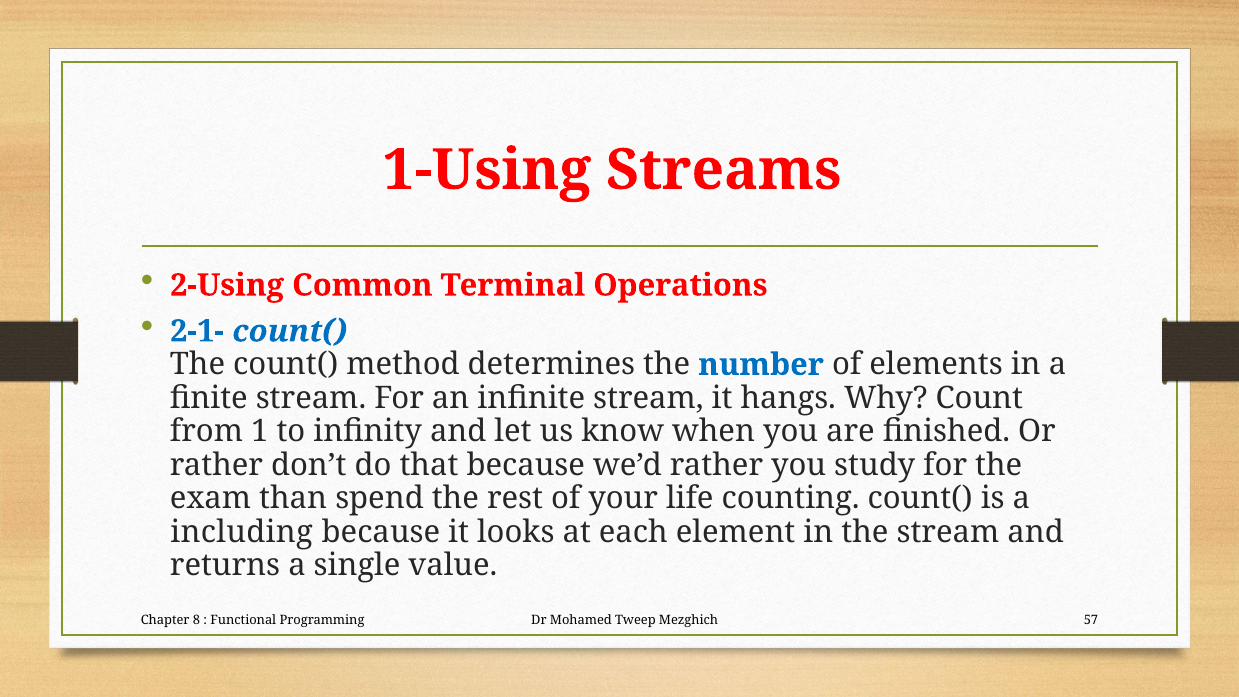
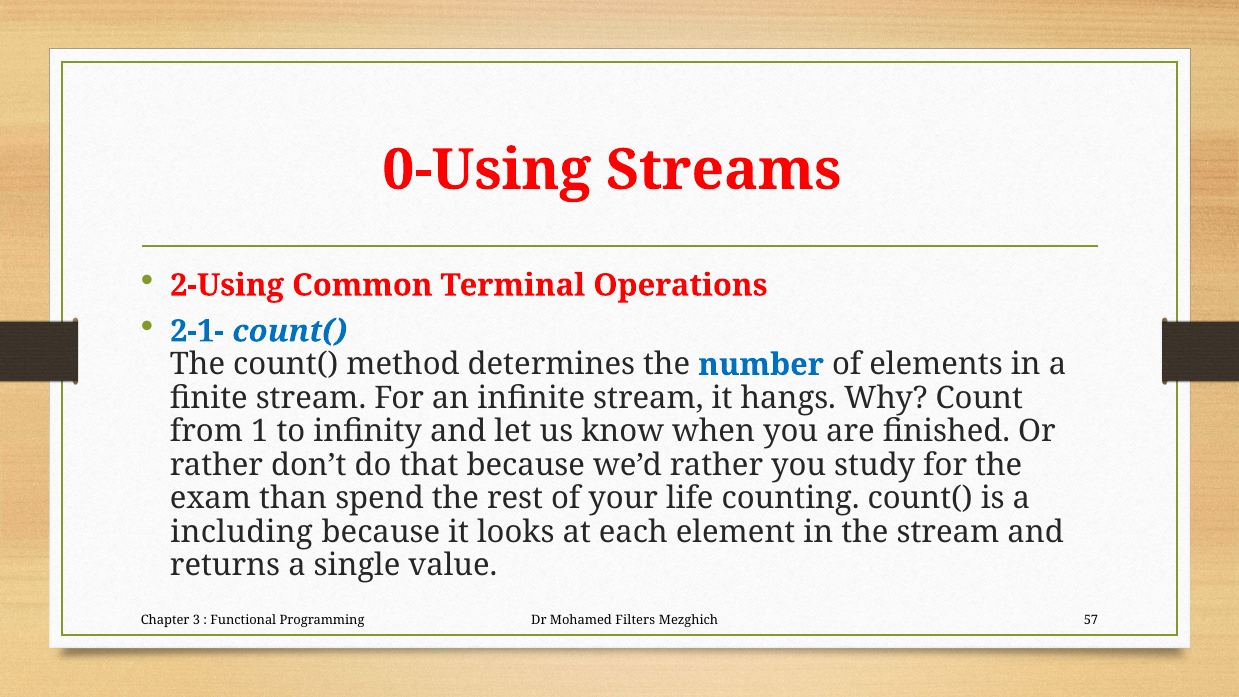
1-Using: 1-Using -> 0-Using (487, 170)
8: 8 -> 3 (196, 621)
Tweep: Tweep -> Filters (635, 621)
